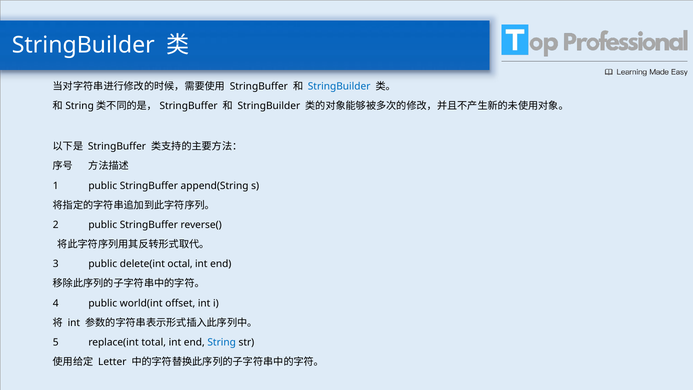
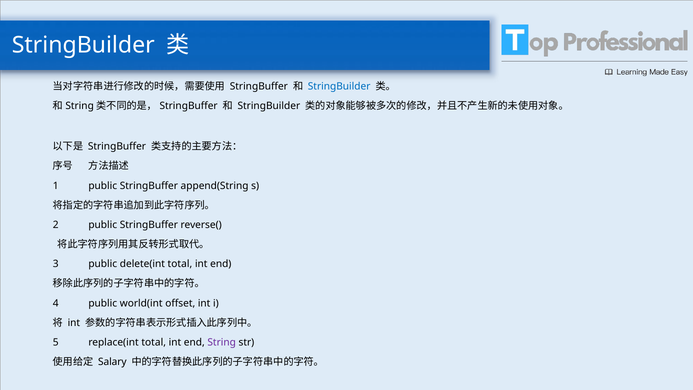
delete(int octal: octal -> total (180, 264)
String colour: blue -> purple (222, 342)
Letter: Letter -> Salary (112, 362)
